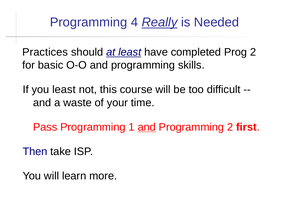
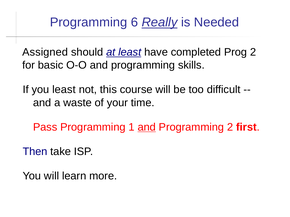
4: 4 -> 6 (134, 22)
Practices: Practices -> Assigned (45, 52)
